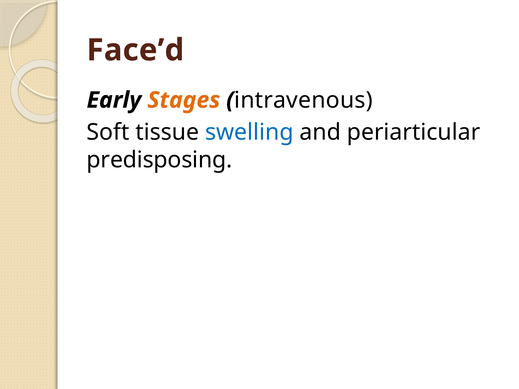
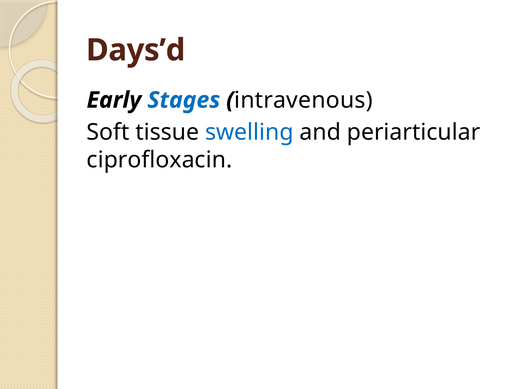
Face’d: Face’d -> Days’d (136, 50)
Stages colour: orange -> blue (184, 100)
predisposing: predisposing -> ciprofloxacin (159, 160)
